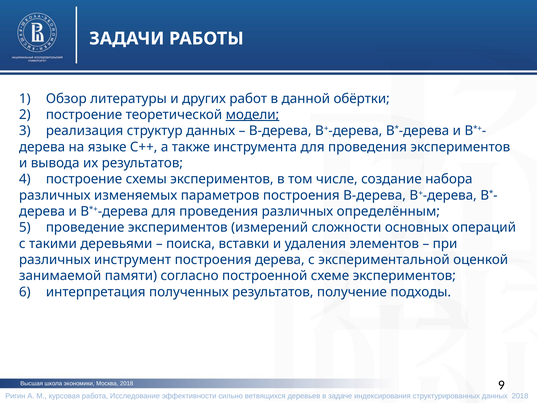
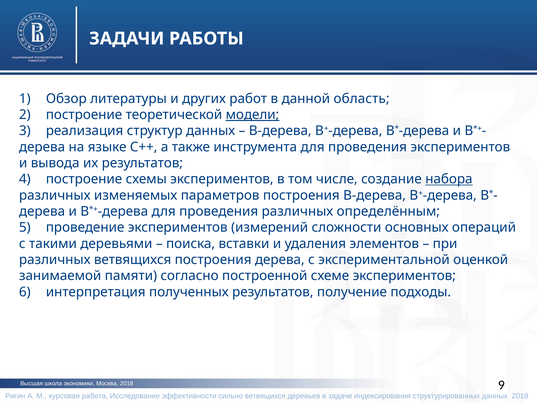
обёртки: обёртки -> область (362, 99)
набора underline: none -> present (449, 179)
различных инструмент: инструмент -> ветвящихся (133, 260)
